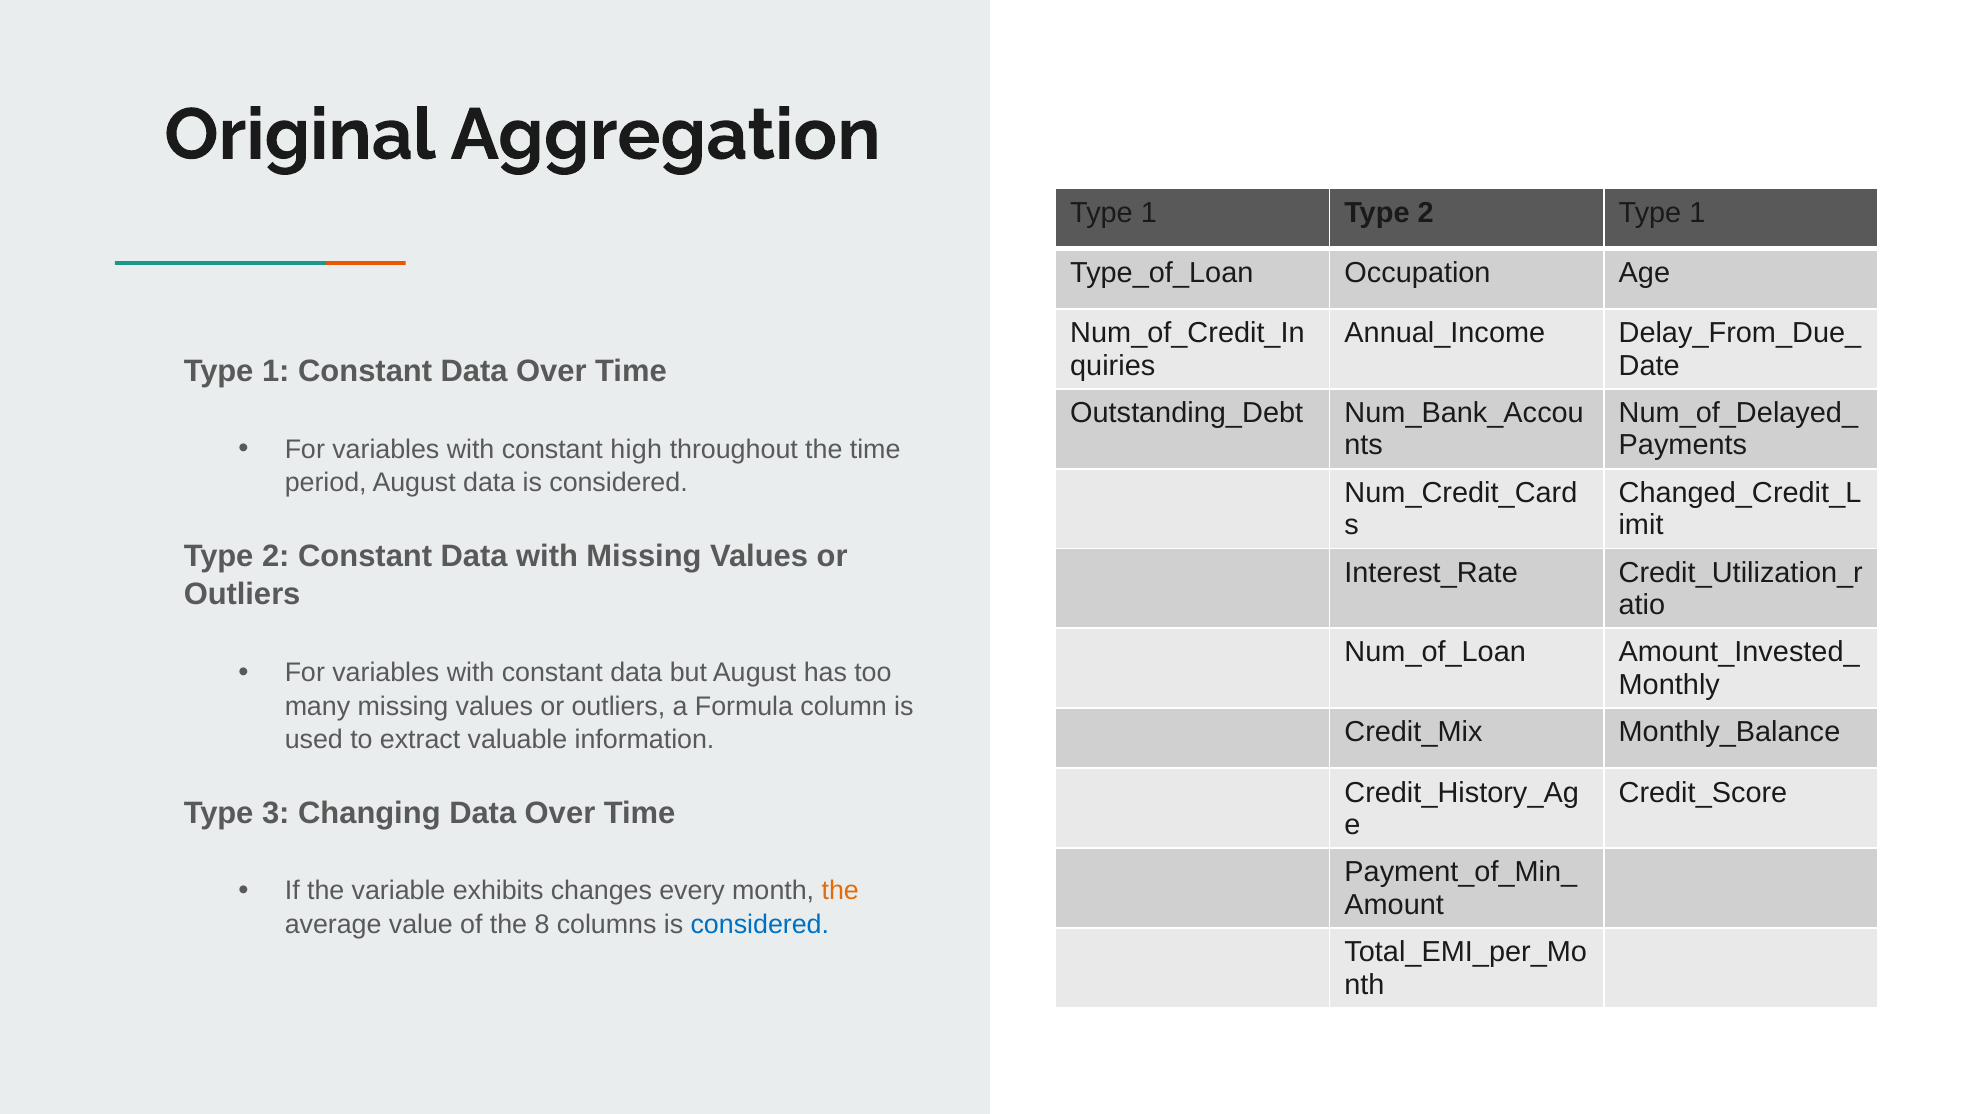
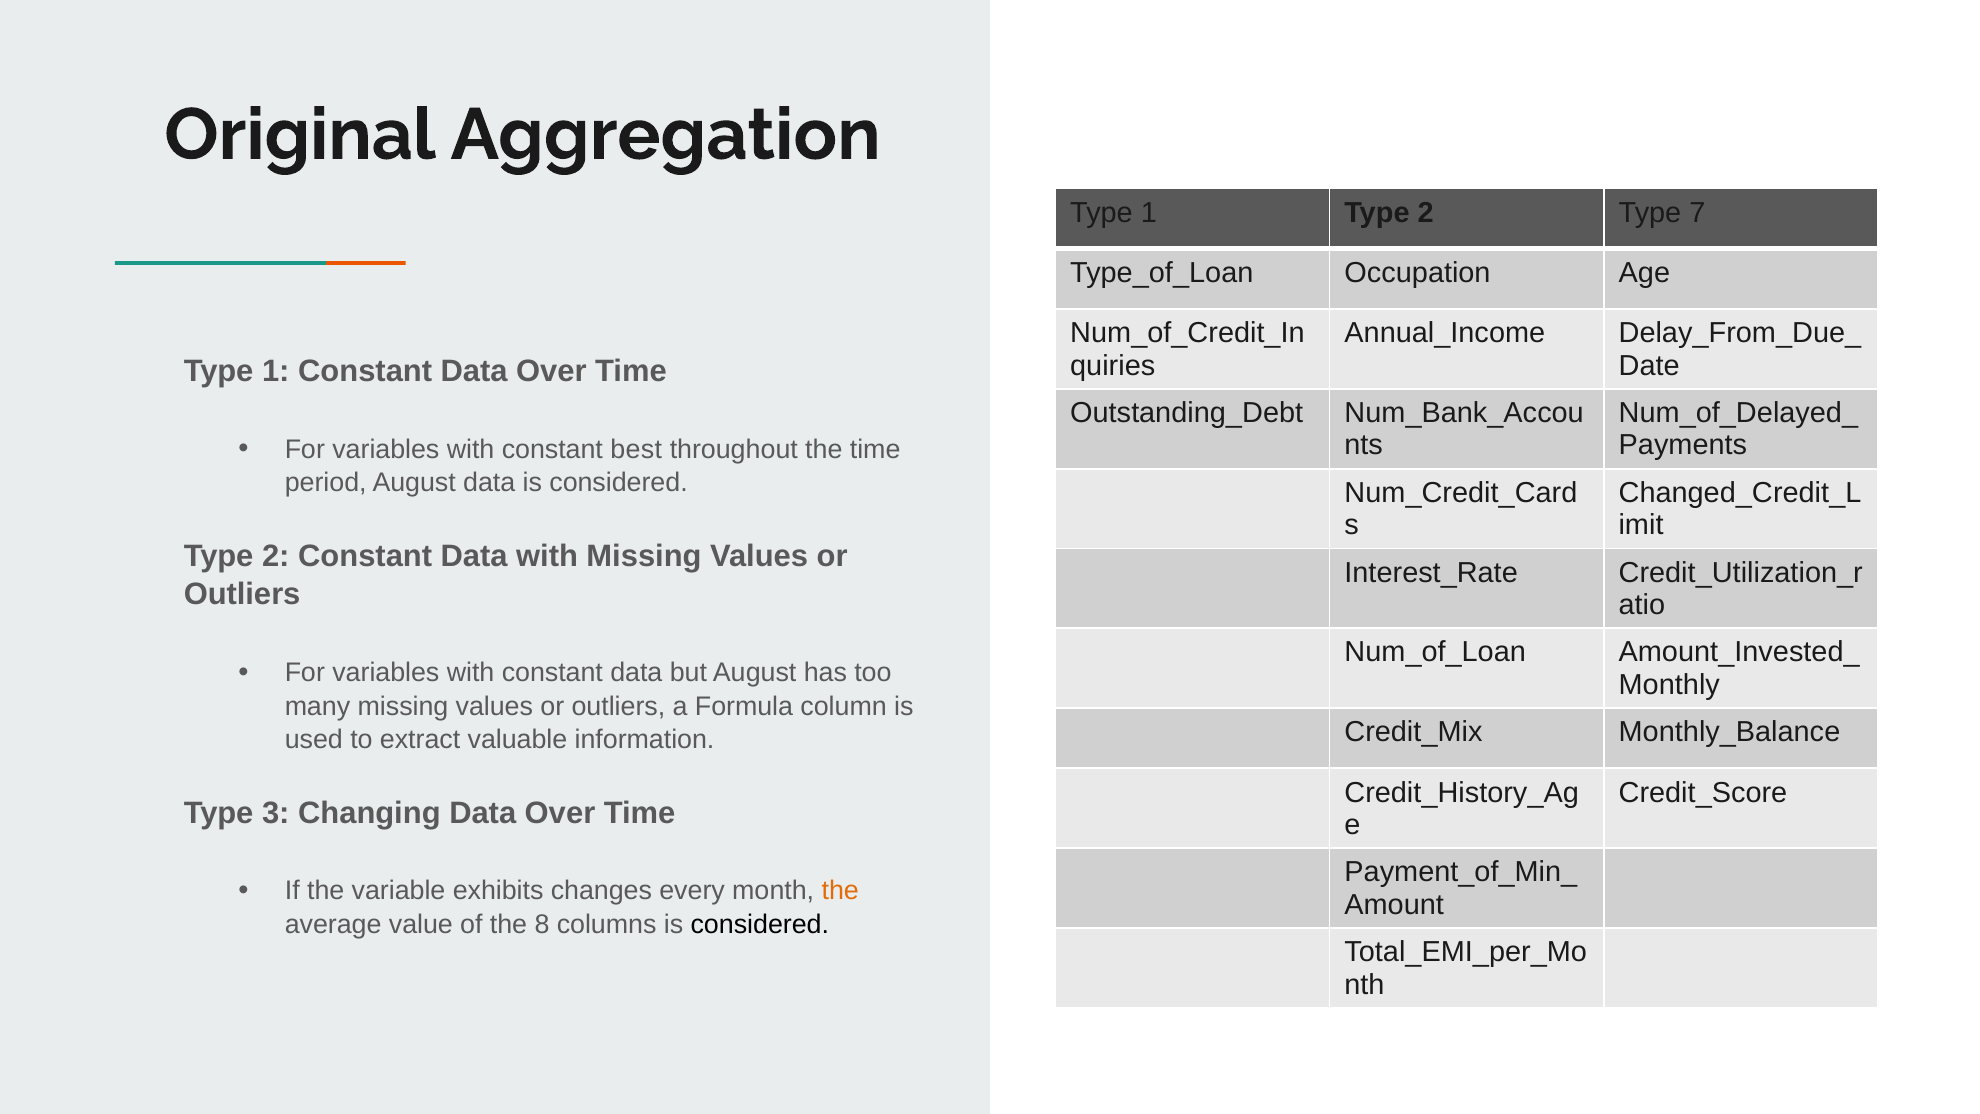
2 Type 1: 1 -> 7 (1697, 213)
high: high -> best (636, 450)
considered colour: blue -> black (760, 924)
